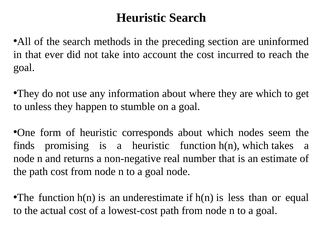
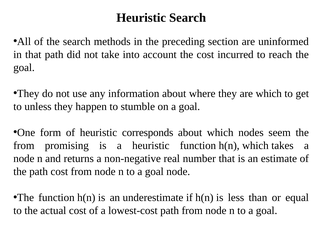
that ever: ever -> path (54, 54)
finds: finds -> from (24, 145)
